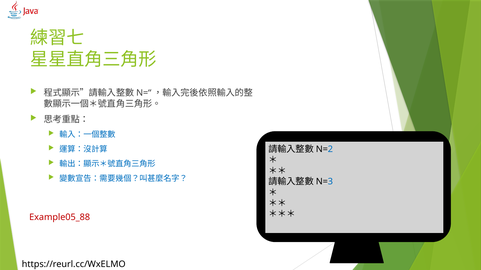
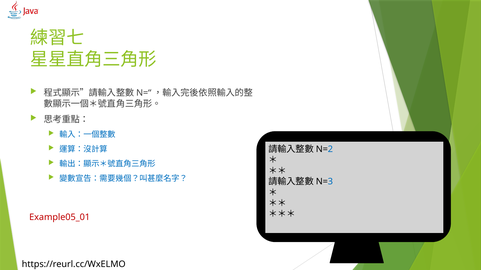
Example05_88: Example05_88 -> Example05_01 (60, 218)
